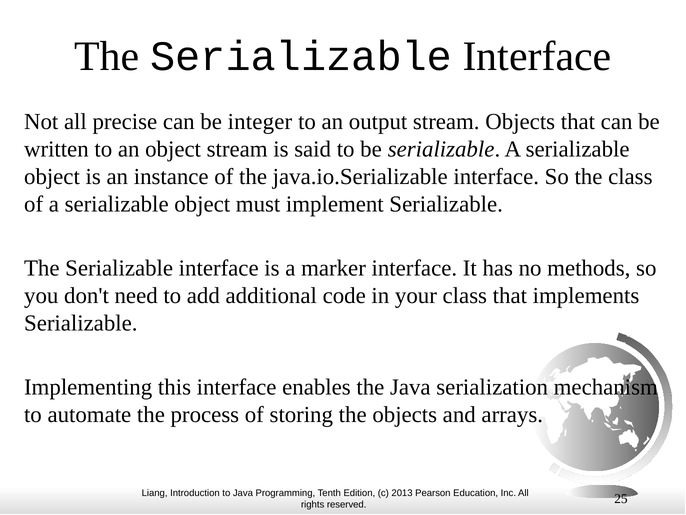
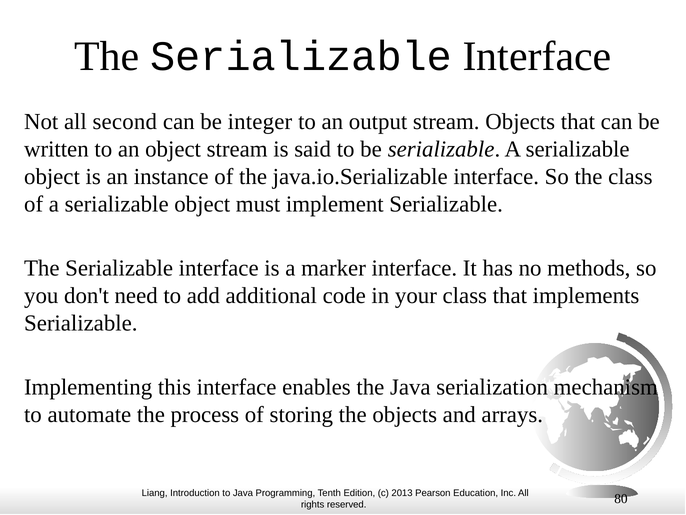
precise: precise -> second (125, 122)
25: 25 -> 80 (621, 498)
